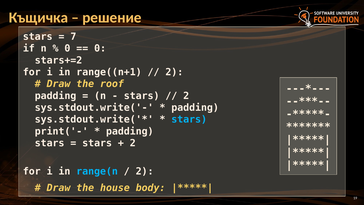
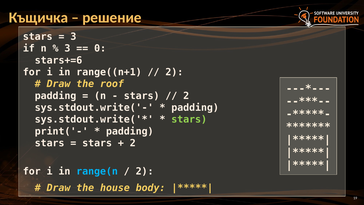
7: 7 -> 3 (73, 37)
0: 0 -> 3 (67, 48)
stars+=2: stars+=2 -> stars+=6 (59, 60)
stars colour: light blue -> light green (189, 119)
